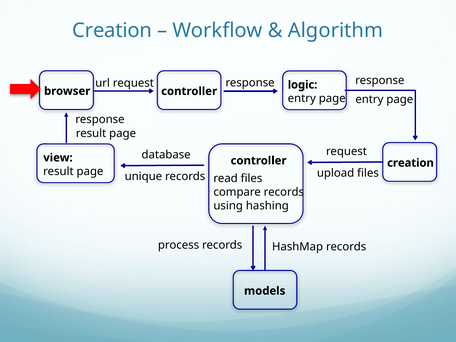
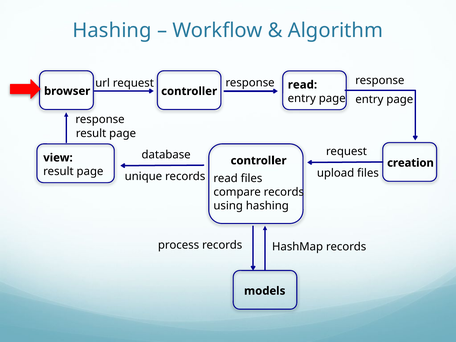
Creation: Creation -> Hashing (112, 30)
request logic: logic -> read (302, 85)
